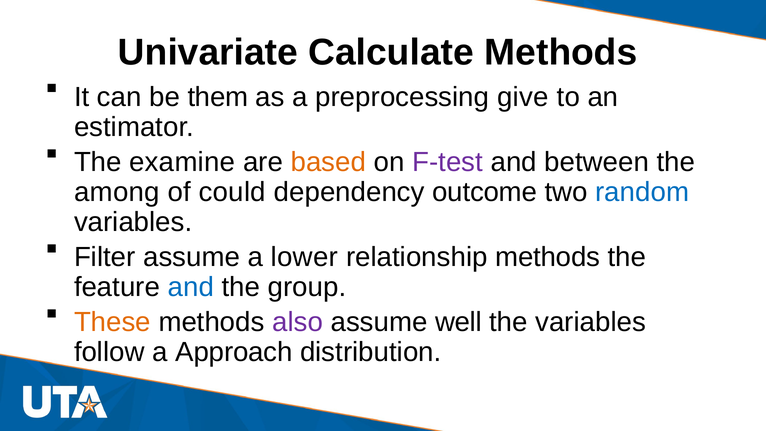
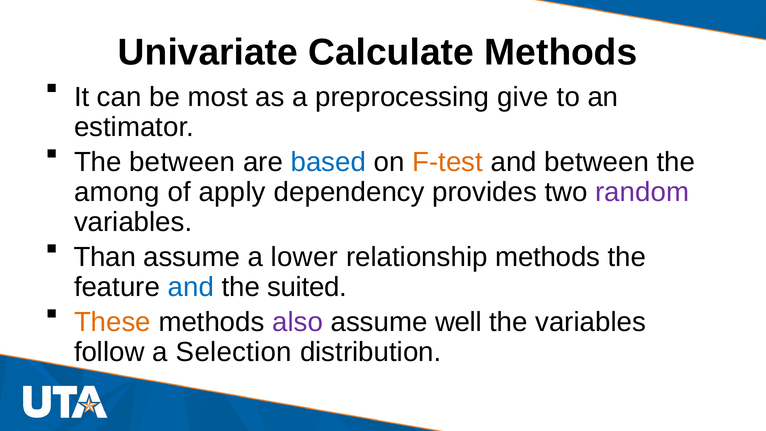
them: them -> most (218, 97)
The examine: examine -> between (182, 162)
based colour: orange -> blue (328, 162)
F-test colour: purple -> orange (448, 162)
could: could -> apply (232, 192)
outcome: outcome -> provides (485, 192)
random colour: blue -> purple (642, 192)
Filter: Filter -> Than (105, 257)
group: group -> suited (307, 287)
Approach: Approach -> Selection (234, 352)
